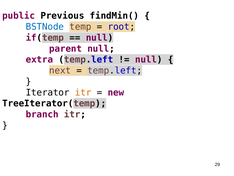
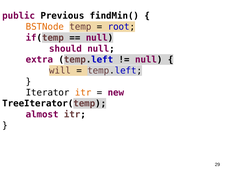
BSTNode colour: blue -> orange (45, 27)
parent: parent -> should (66, 49)
next: next -> will (60, 70)
branch: branch -> almost (42, 114)
